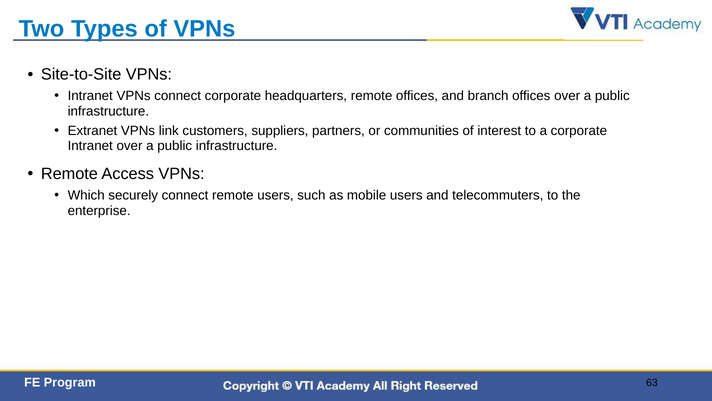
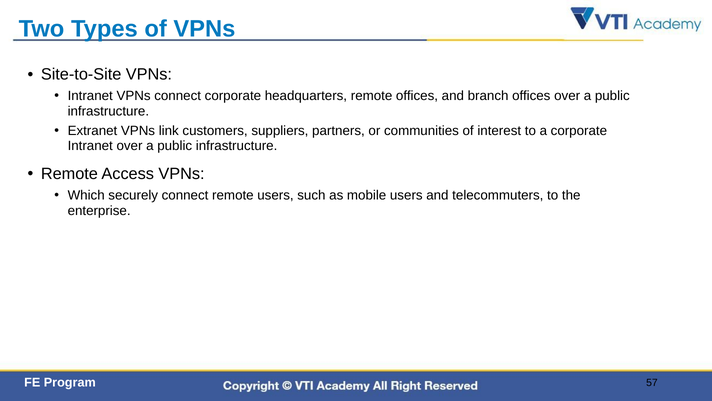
63: 63 -> 57 (652, 383)
